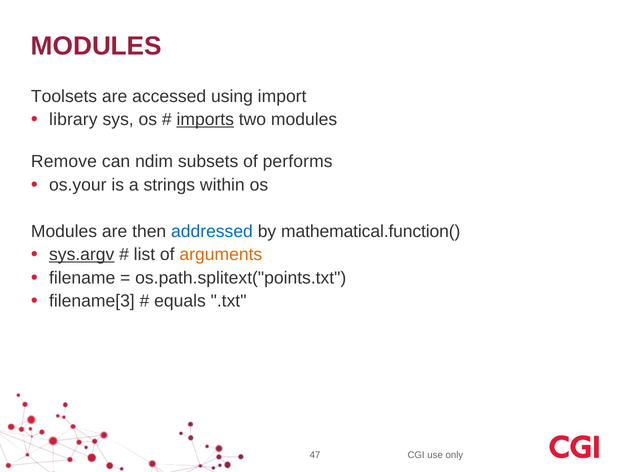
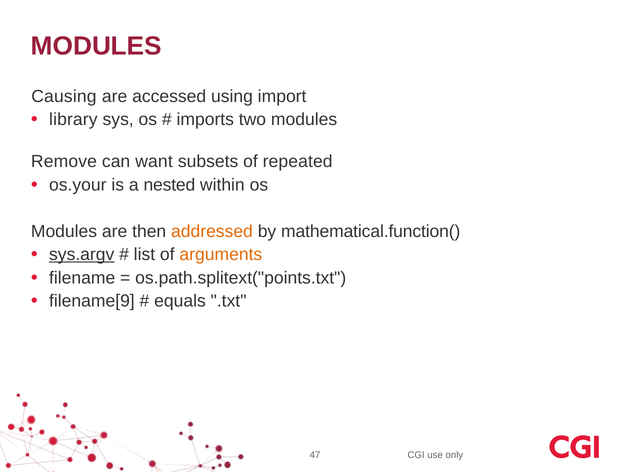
Toolsets: Toolsets -> Causing (64, 96)
imports underline: present -> none (205, 120)
ndim: ndim -> want (154, 162)
performs: performs -> repeated (298, 162)
strings: strings -> nested (169, 185)
addressed colour: blue -> orange (212, 232)
filename[3: filename[3 -> filename[9 (92, 301)
